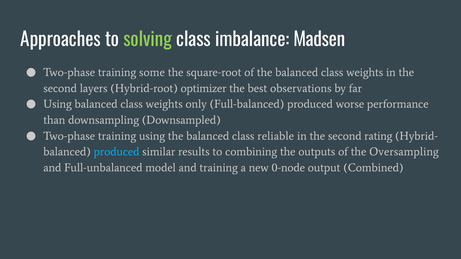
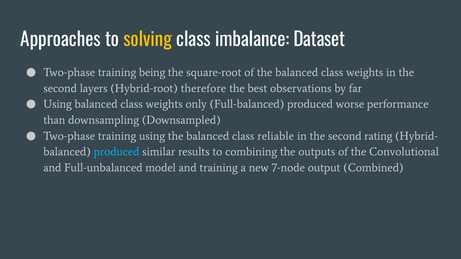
solving colour: light green -> yellow (148, 40)
Madsen: Madsen -> Dataset (319, 40)
some: some -> being (152, 72)
optimizer: optimizer -> therefore (203, 88)
Oversampling: Oversampling -> Convolutional (404, 152)
0-node: 0-node -> 7-node (288, 168)
